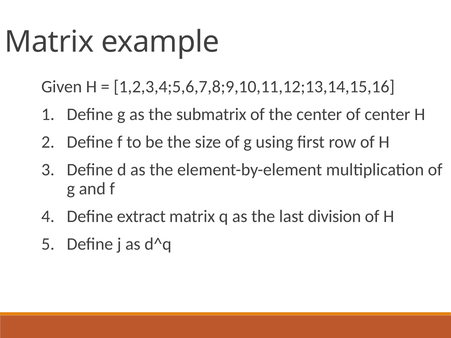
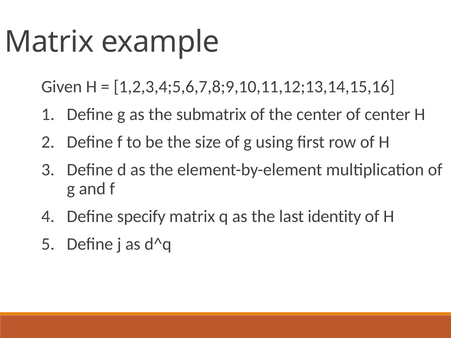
extract: extract -> specify (141, 216)
division: division -> identity (334, 216)
